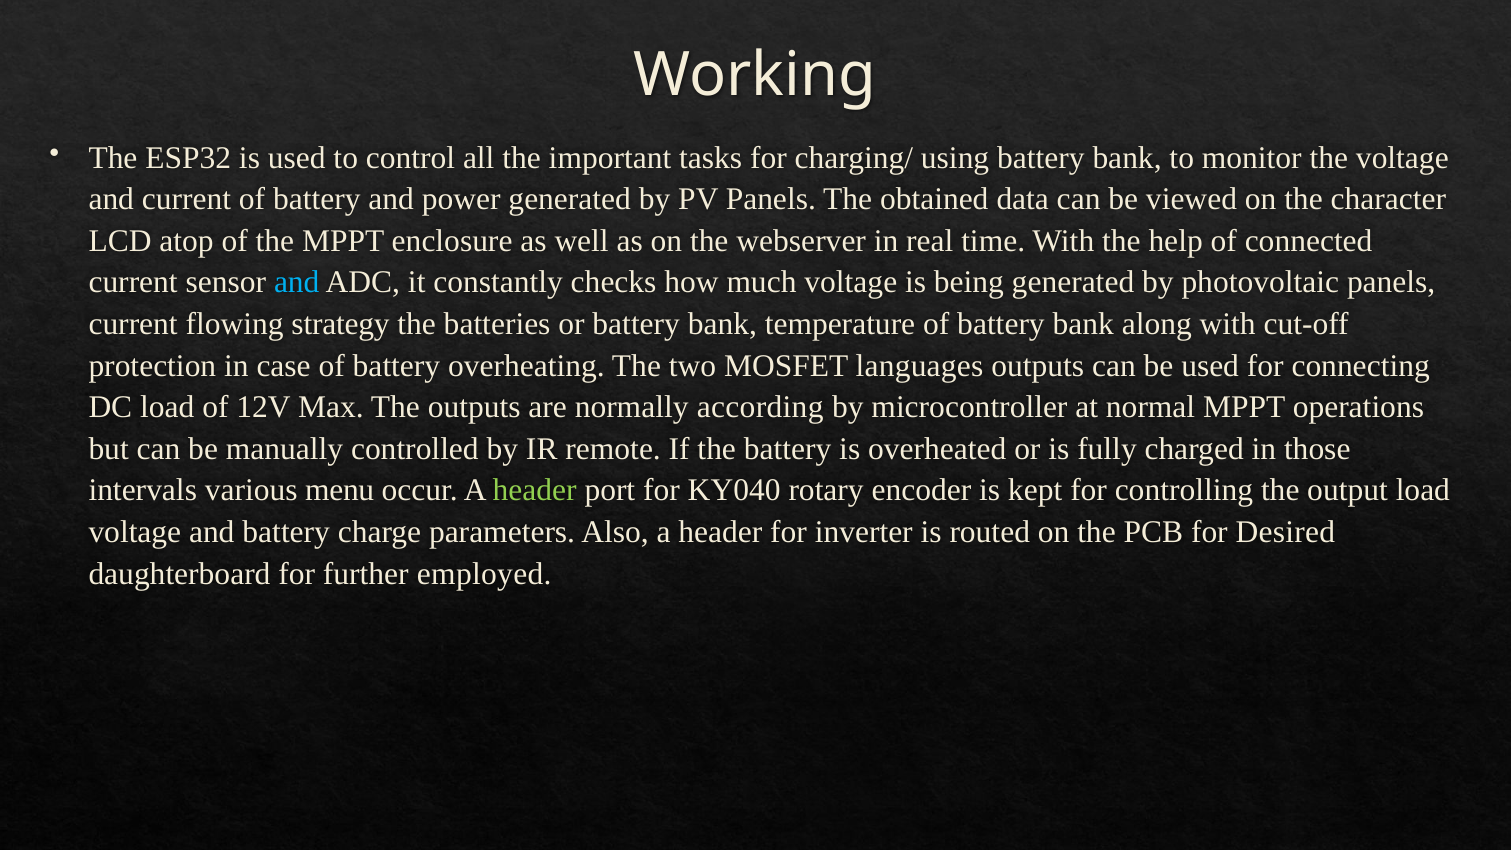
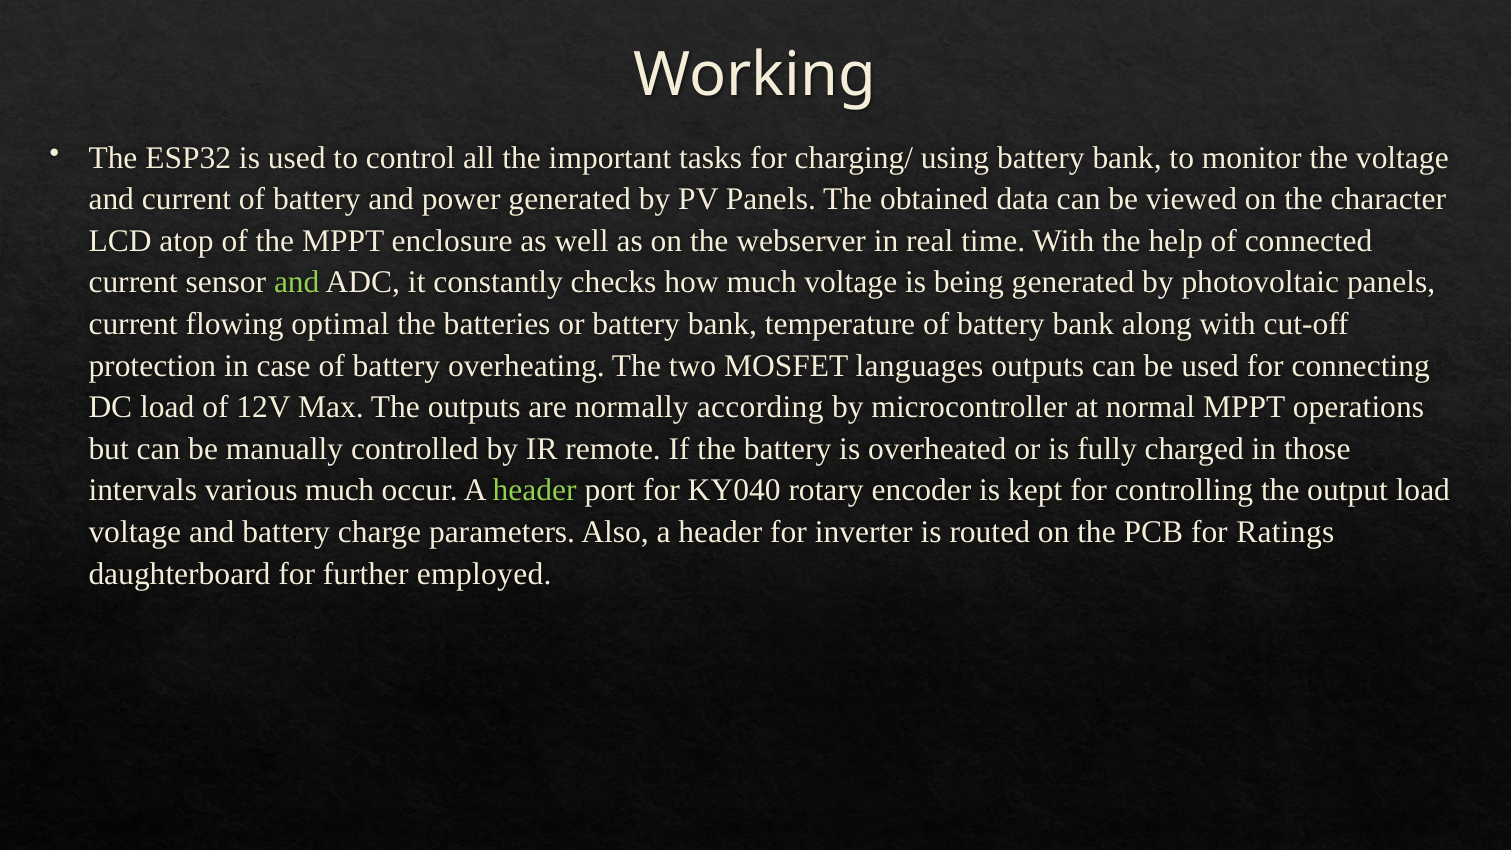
and colour: light blue -> light green (297, 283)
strategy: strategy -> optimal (340, 324)
various menu: menu -> much (340, 490)
Desired: Desired -> Ratings (1285, 532)
